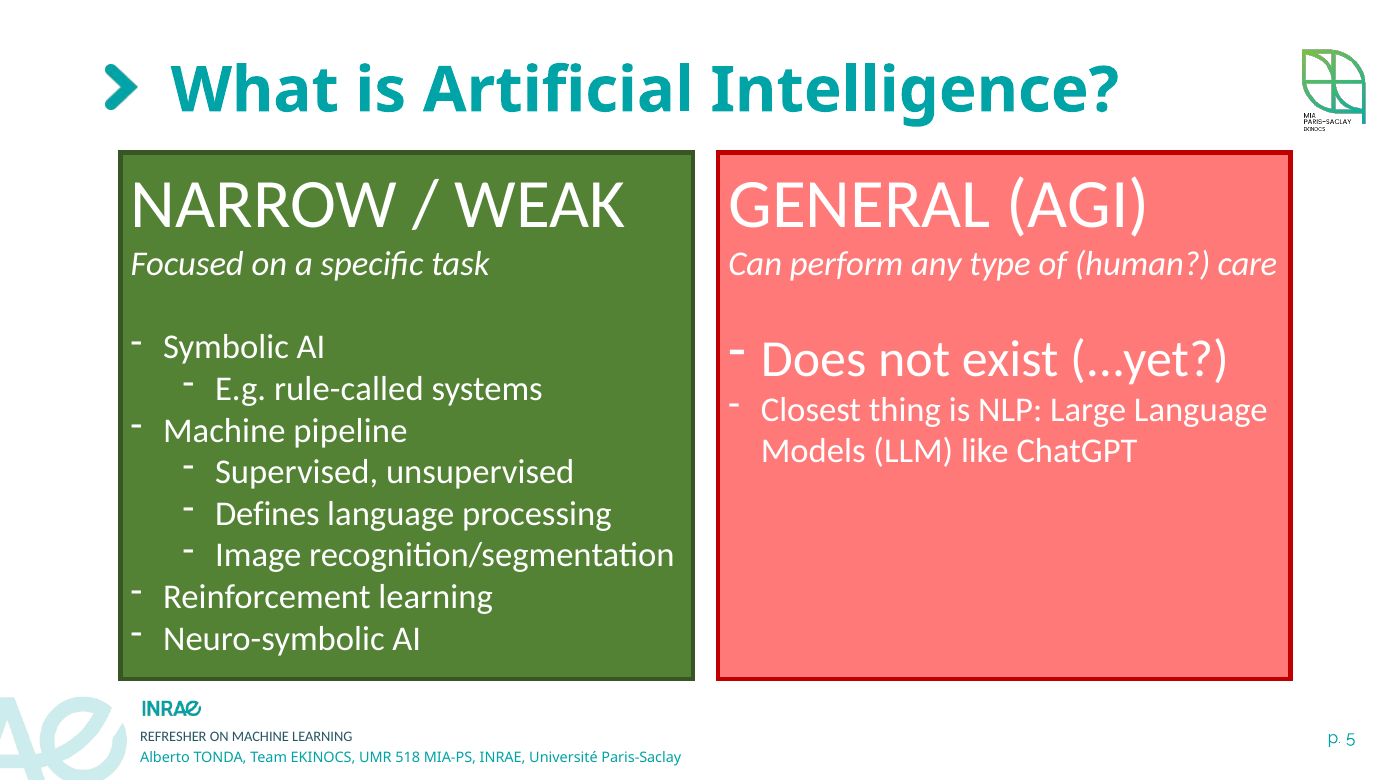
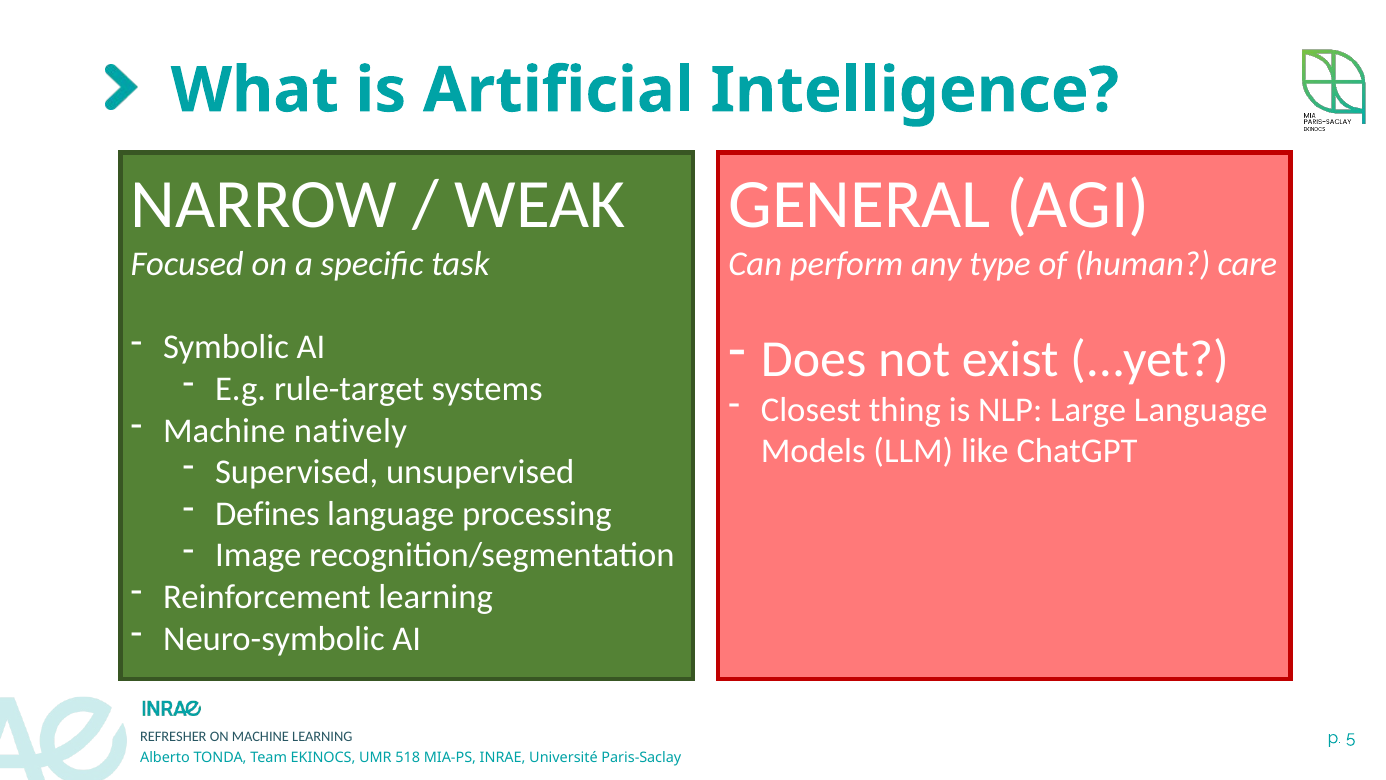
rule-called: rule-called -> rule-target (349, 389)
pipeline: pipeline -> natively (350, 430)
